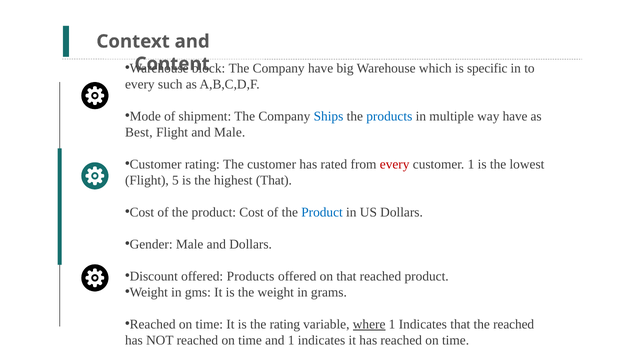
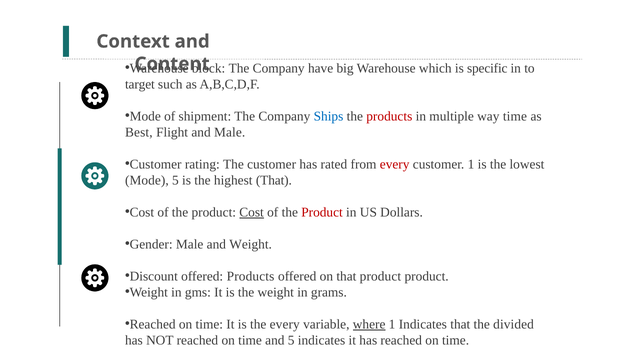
every: every -> target (140, 84)
products colour: blue -> red (389, 116)
way have: have -> time (515, 116)
Flight: Flight -> Mode (147, 180)
Cost underline: none -> present (252, 212)
Product colour: blue -> red (322, 212)
and Dollars: Dollars -> Weight (251, 244)
that reached: reached -> product (380, 276)
the rating: rating -> every (285, 324)
the reached: reached -> divided (514, 324)
and 1: 1 -> 5 (291, 340)
